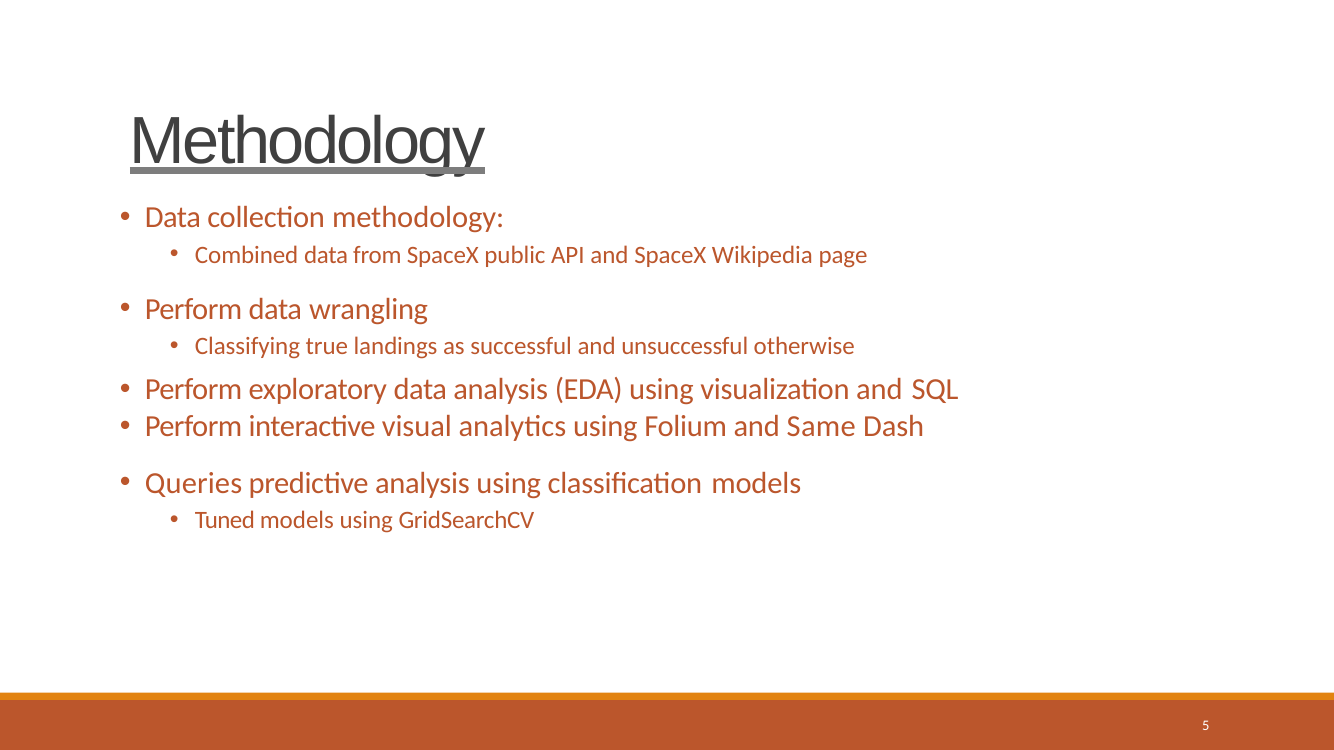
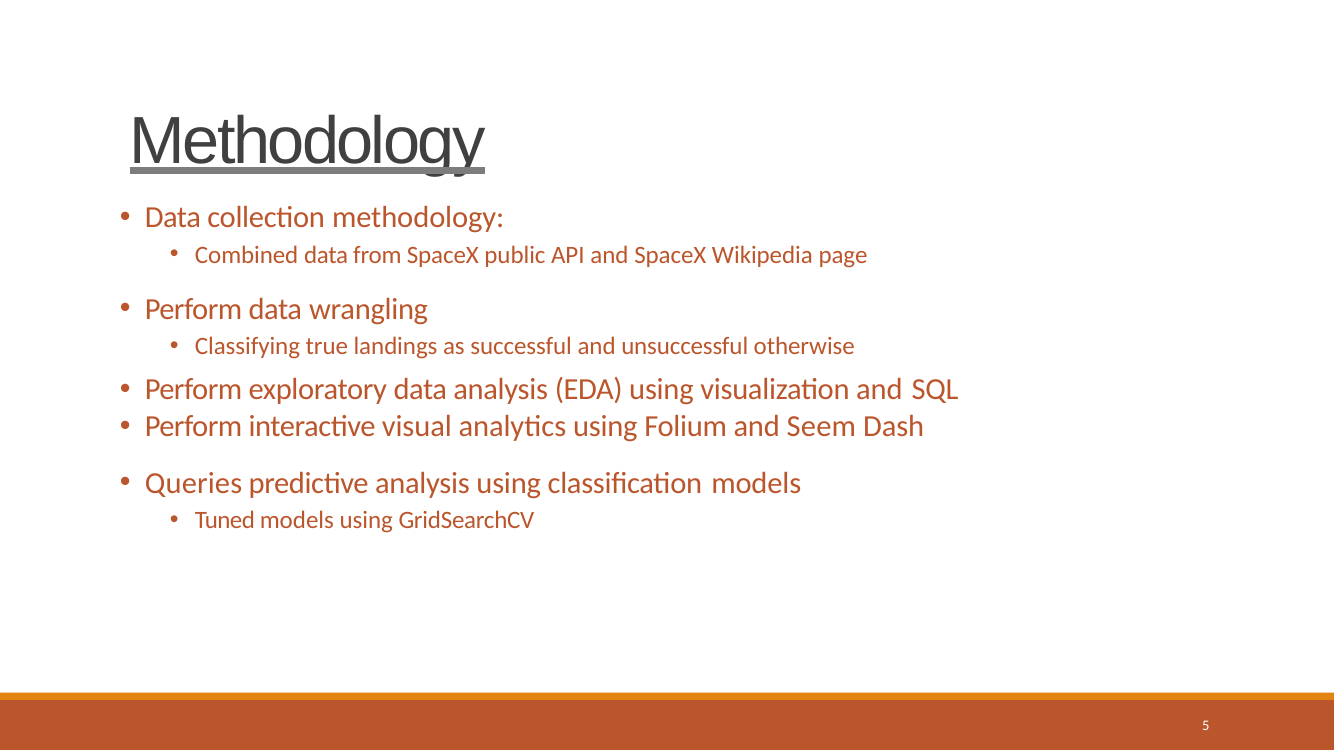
Same: Same -> Seem (821, 427)
